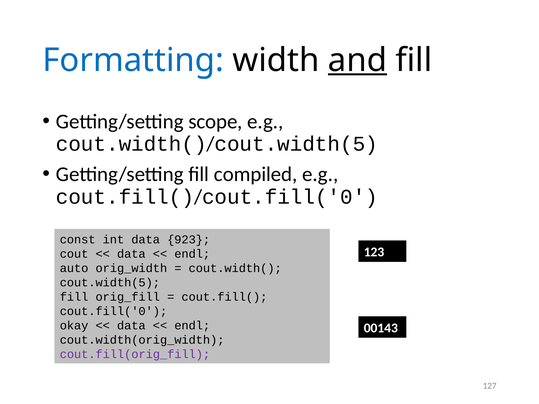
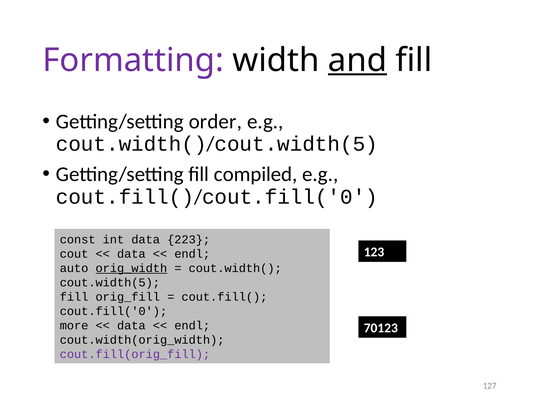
Formatting colour: blue -> purple (133, 60)
scope: scope -> order (215, 122)
923: 923 -> 223 (189, 240)
orig_width underline: none -> present (131, 268)
okay: okay -> more (74, 326)
00143: 00143 -> 70123 (381, 328)
